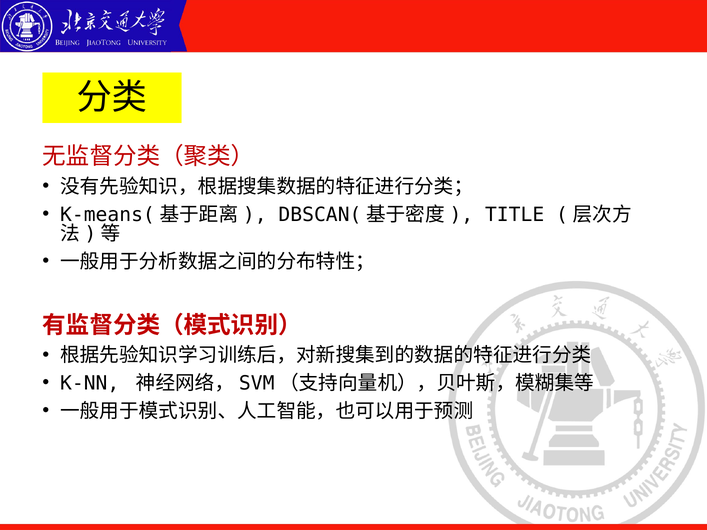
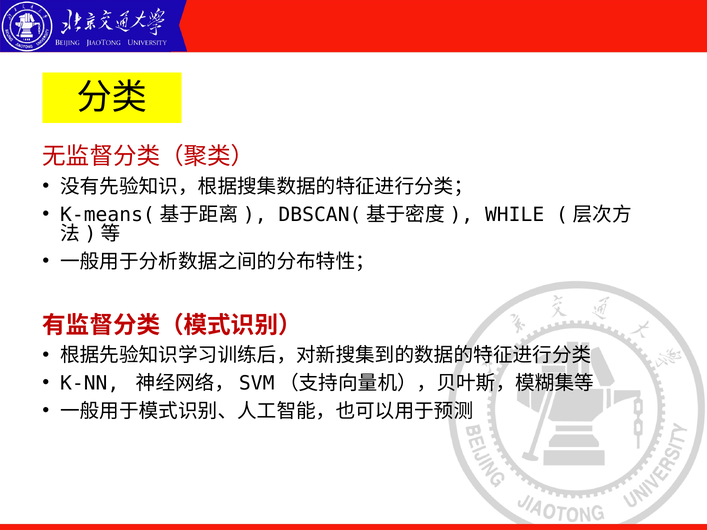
TITLE: TITLE -> WHILE (515, 215)
